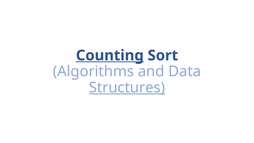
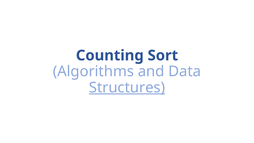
Counting underline: present -> none (110, 55)
